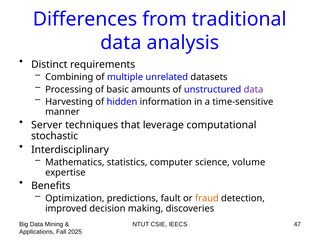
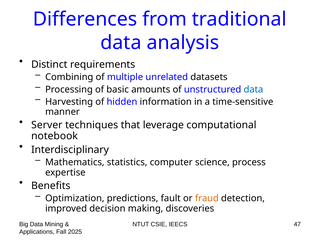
data colour: purple -> blue (253, 89)
stochastic: stochastic -> notebook (55, 136)
volume: volume -> process (249, 162)
